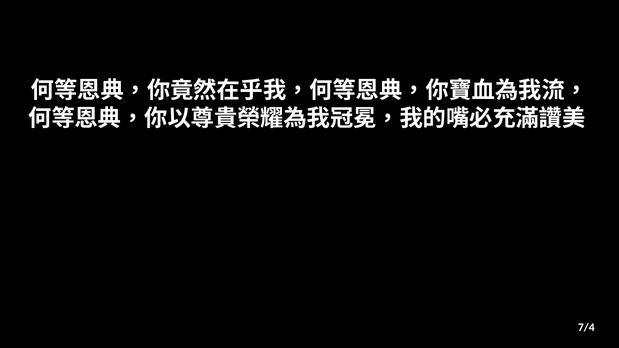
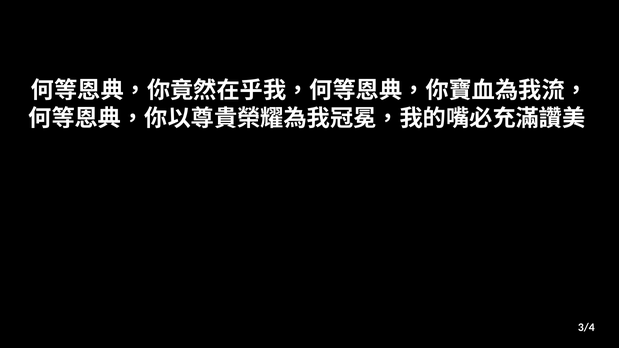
7/4: 7/4 -> 3/4 (586, 328)
